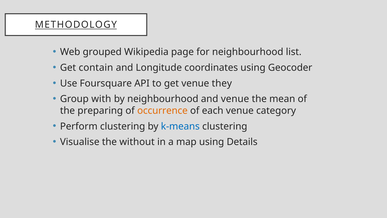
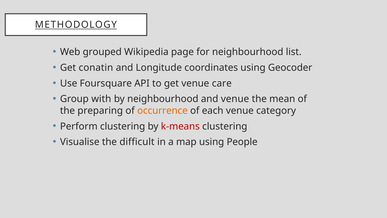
contain: contain -> conatin (96, 68)
they: they -> care (222, 83)
k-means colour: blue -> red (180, 126)
without: without -> difficult (137, 142)
Details: Details -> People (242, 142)
